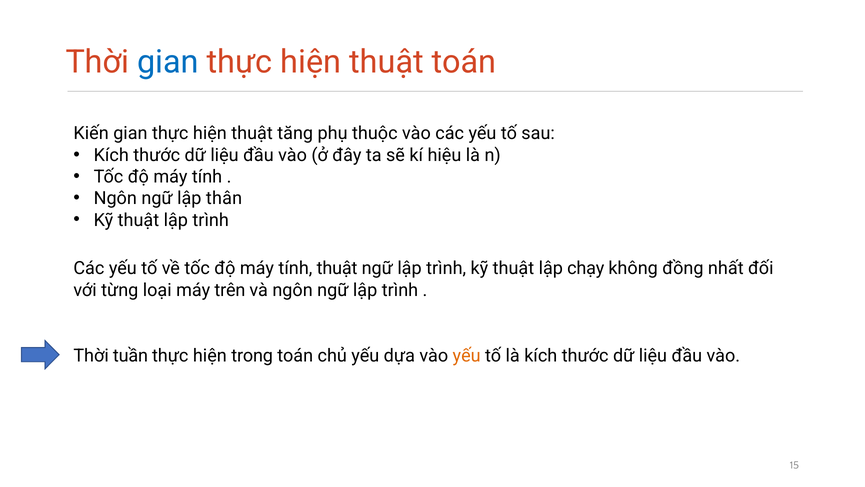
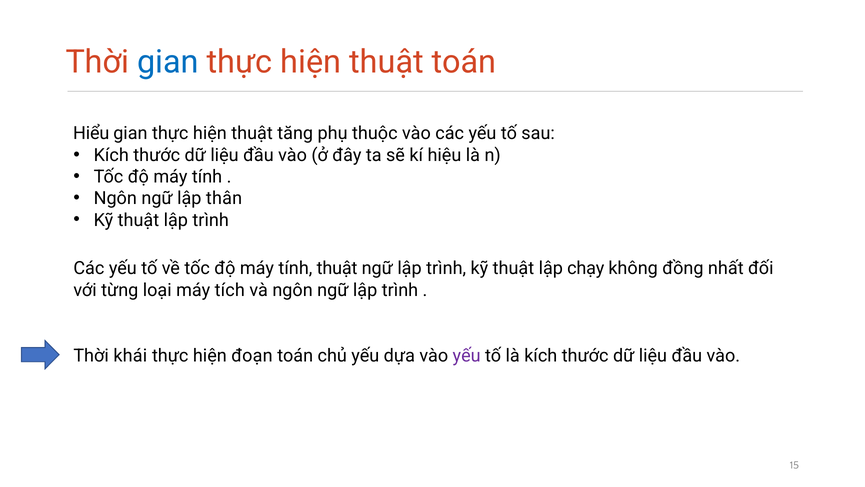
Kiến: Kiến -> Hiểu (91, 133)
trên: trên -> tích (230, 290)
tuần: tuần -> khái (130, 355)
trong: trong -> đoạn (252, 355)
yếu colour: orange -> purple (467, 355)
